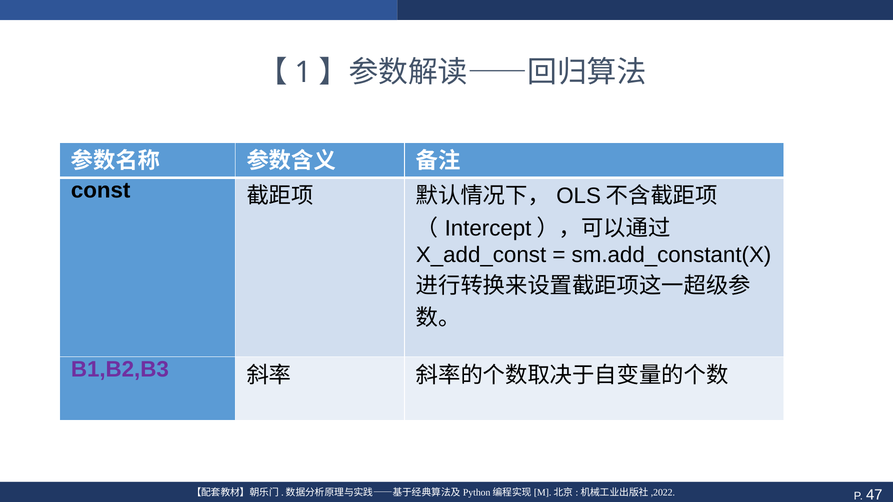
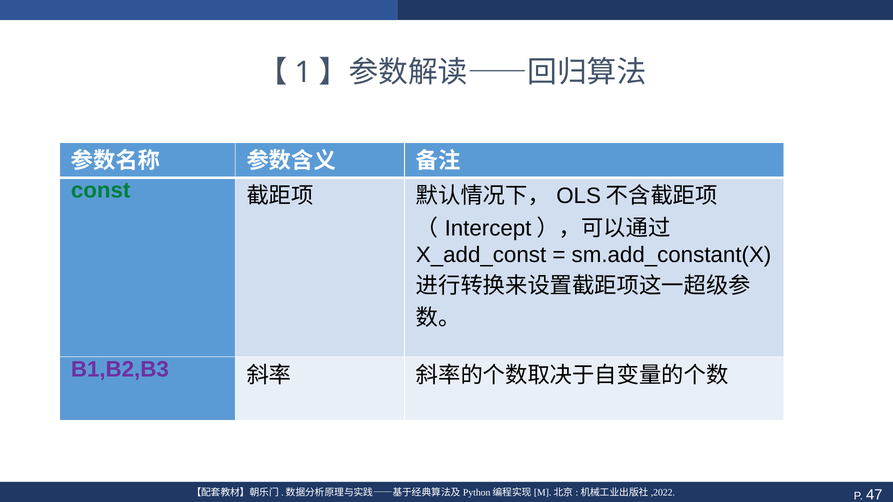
const colour: black -> green (101, 191)
